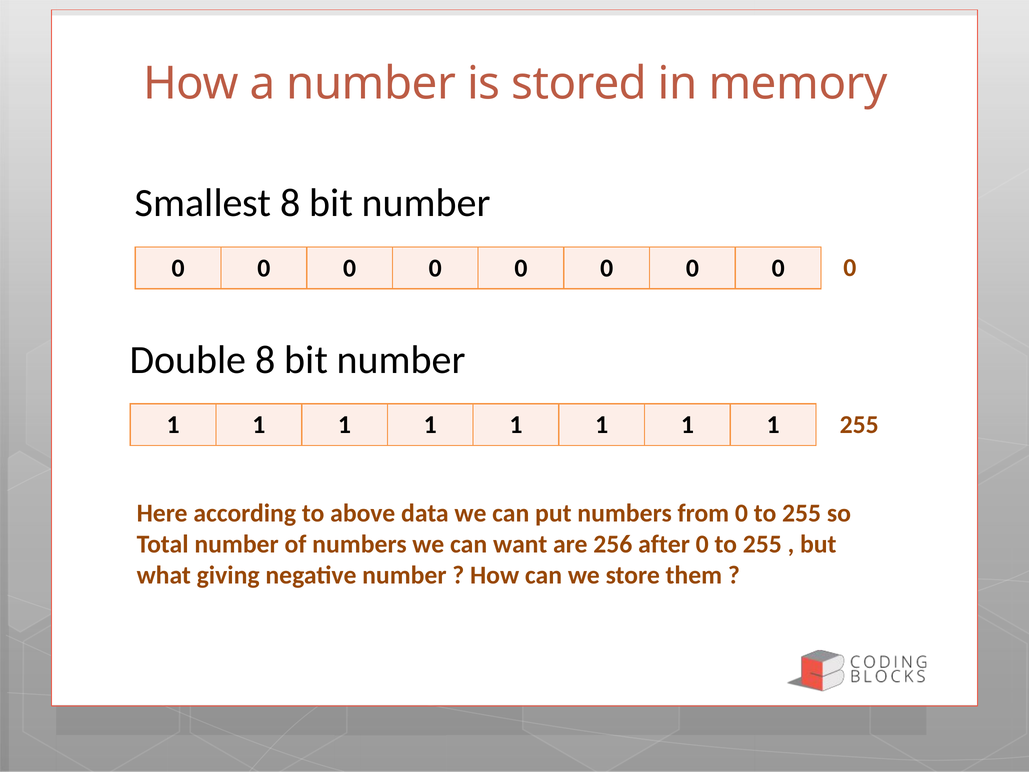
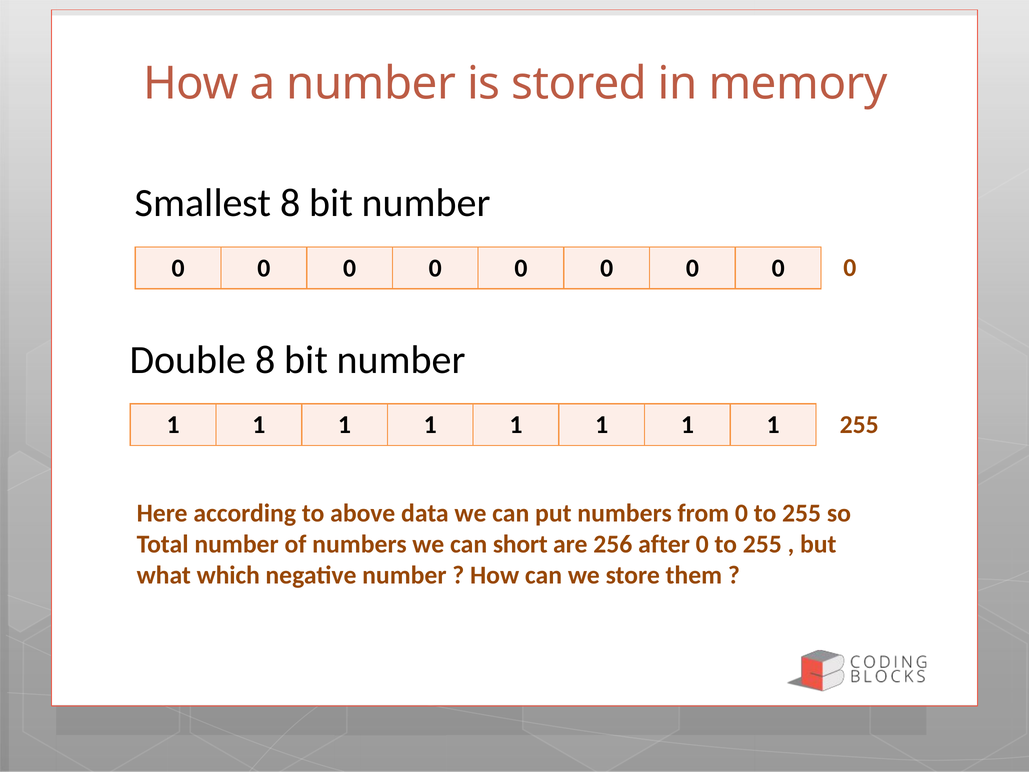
want: want -> short (520, 544)
giving: giving -> which (228, 575)
